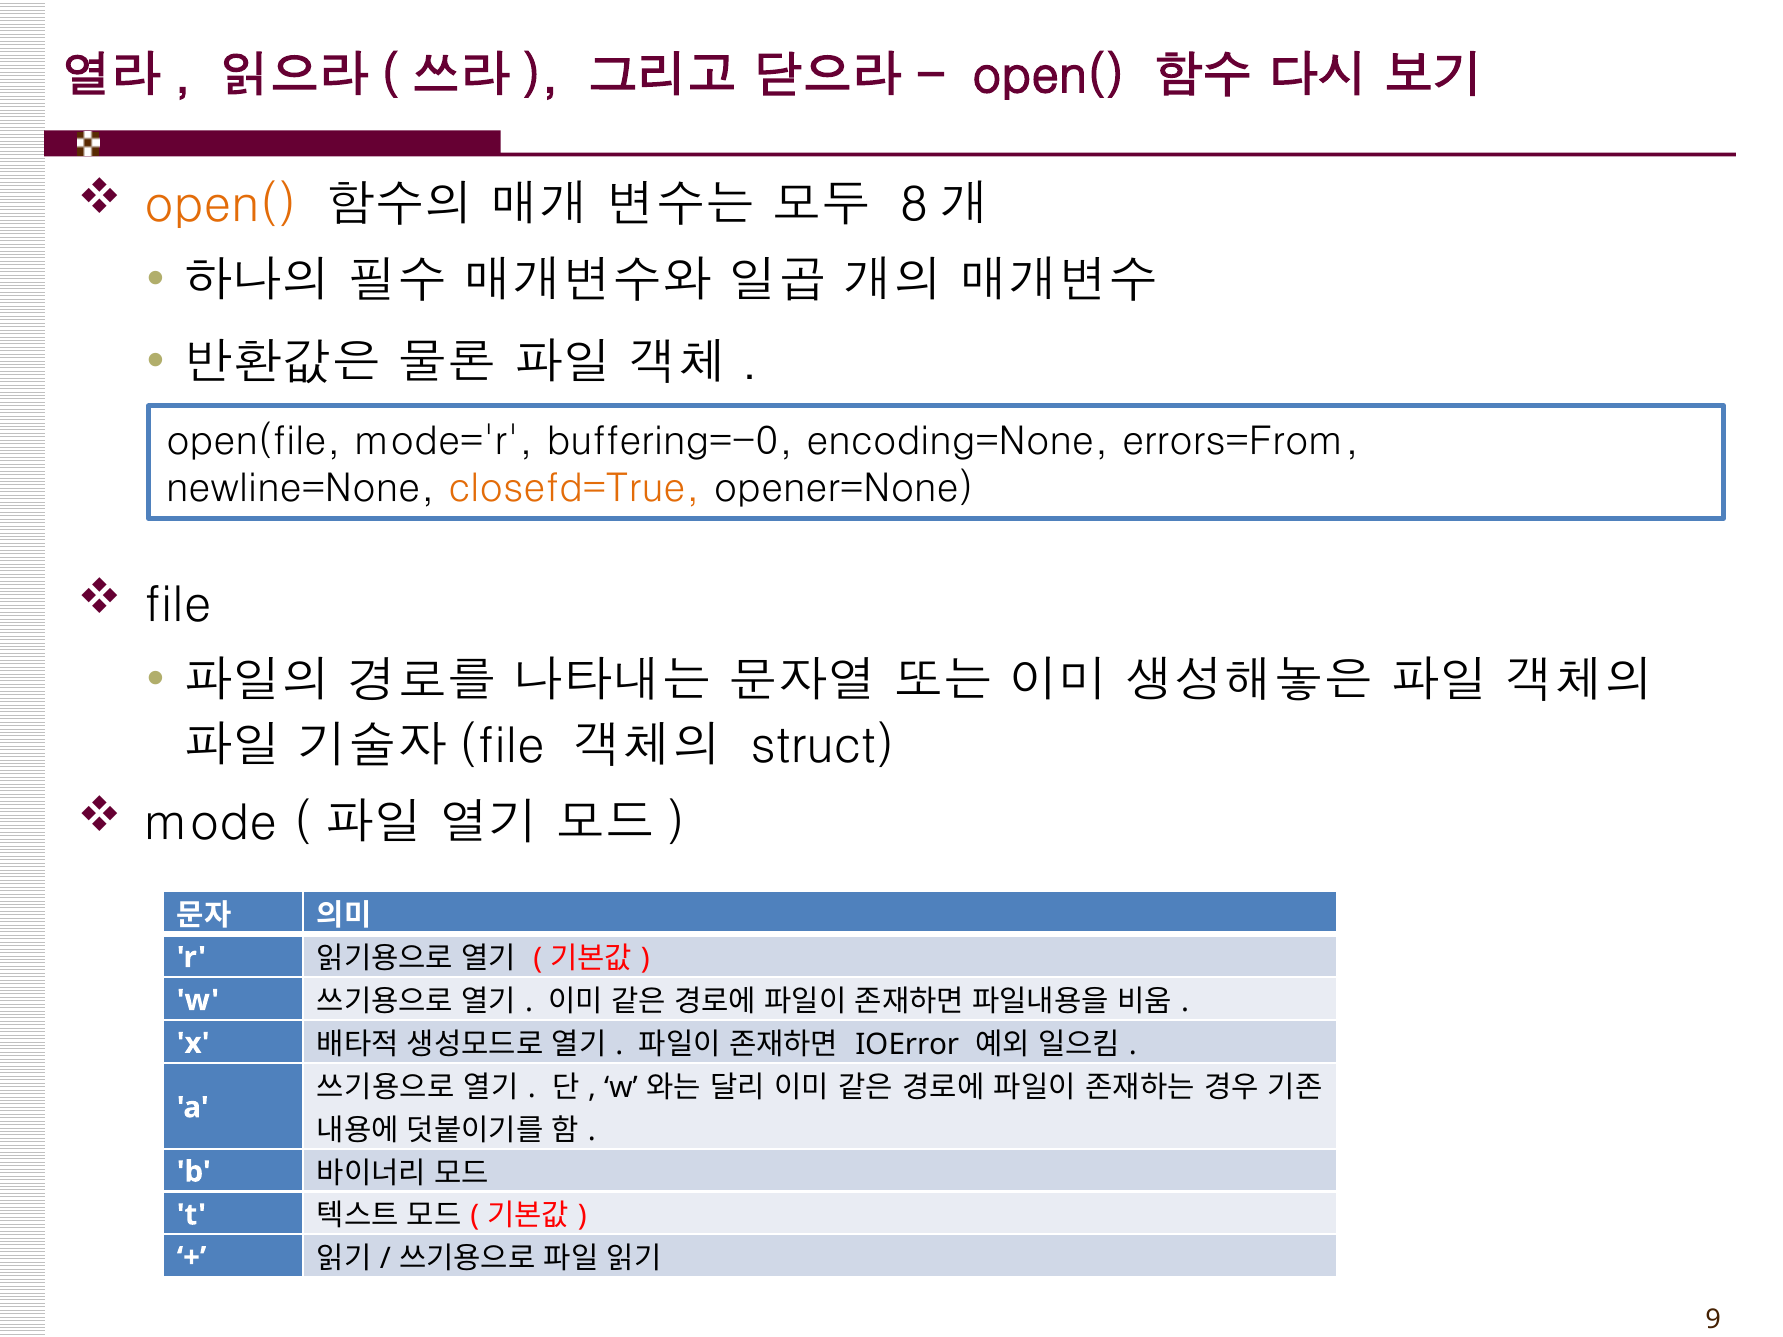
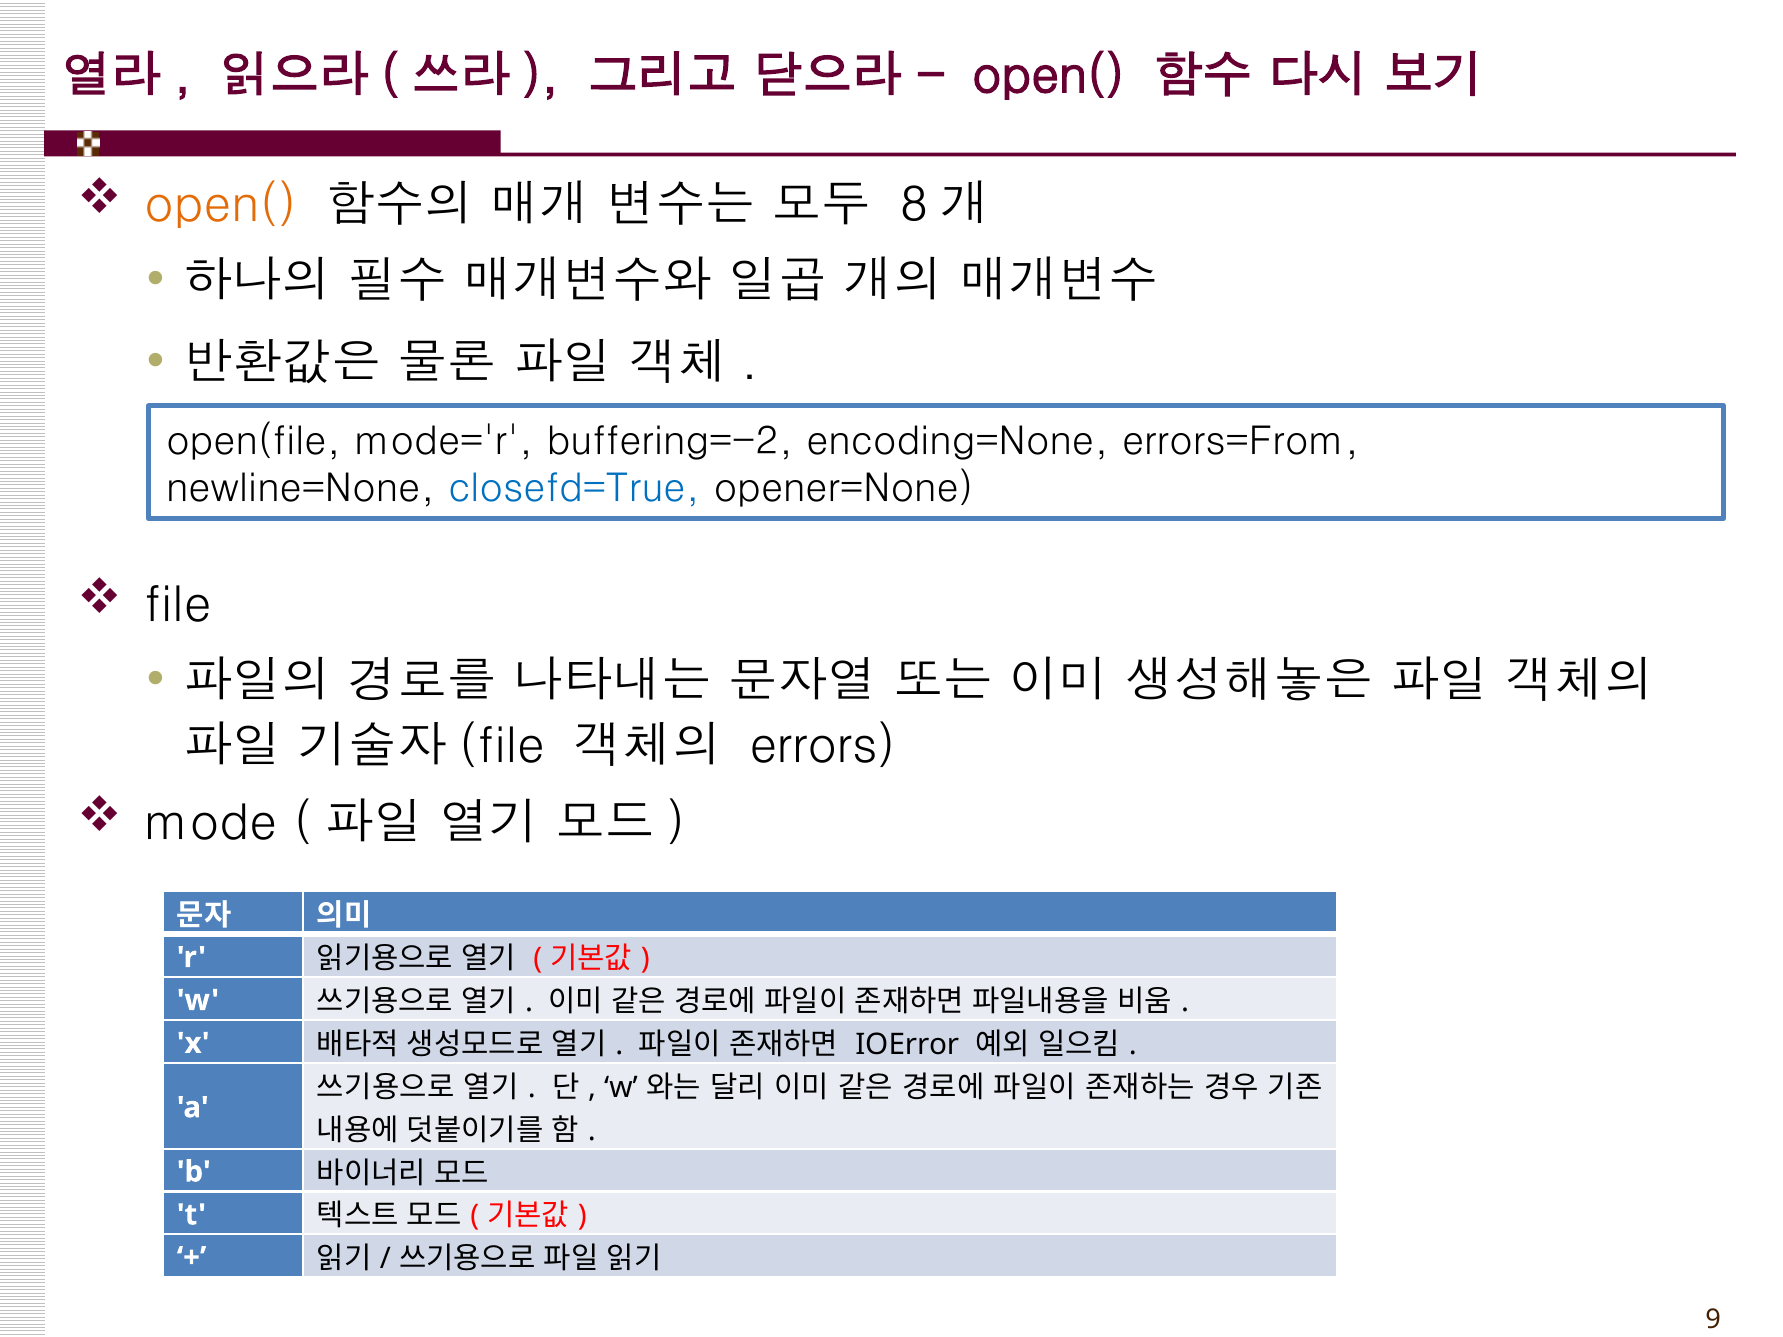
buffering=-0: buffering=-0 -> buffering=-2 (670, 441)
closefd=True colour: orange -> blue (574, 489)
struct: struct -> errors (823, 746)
